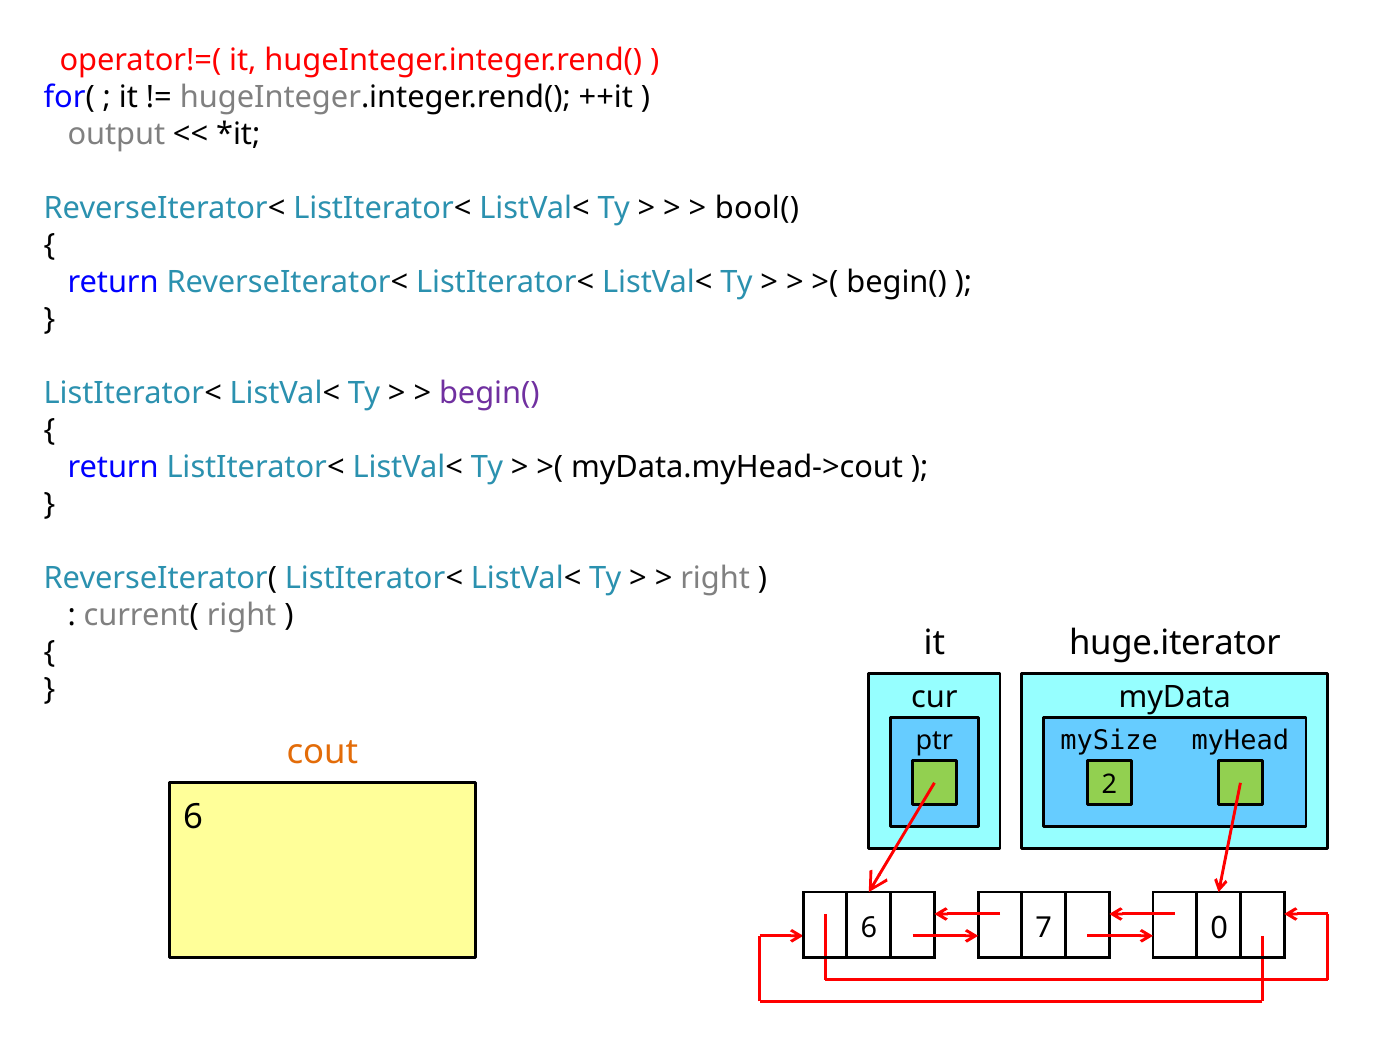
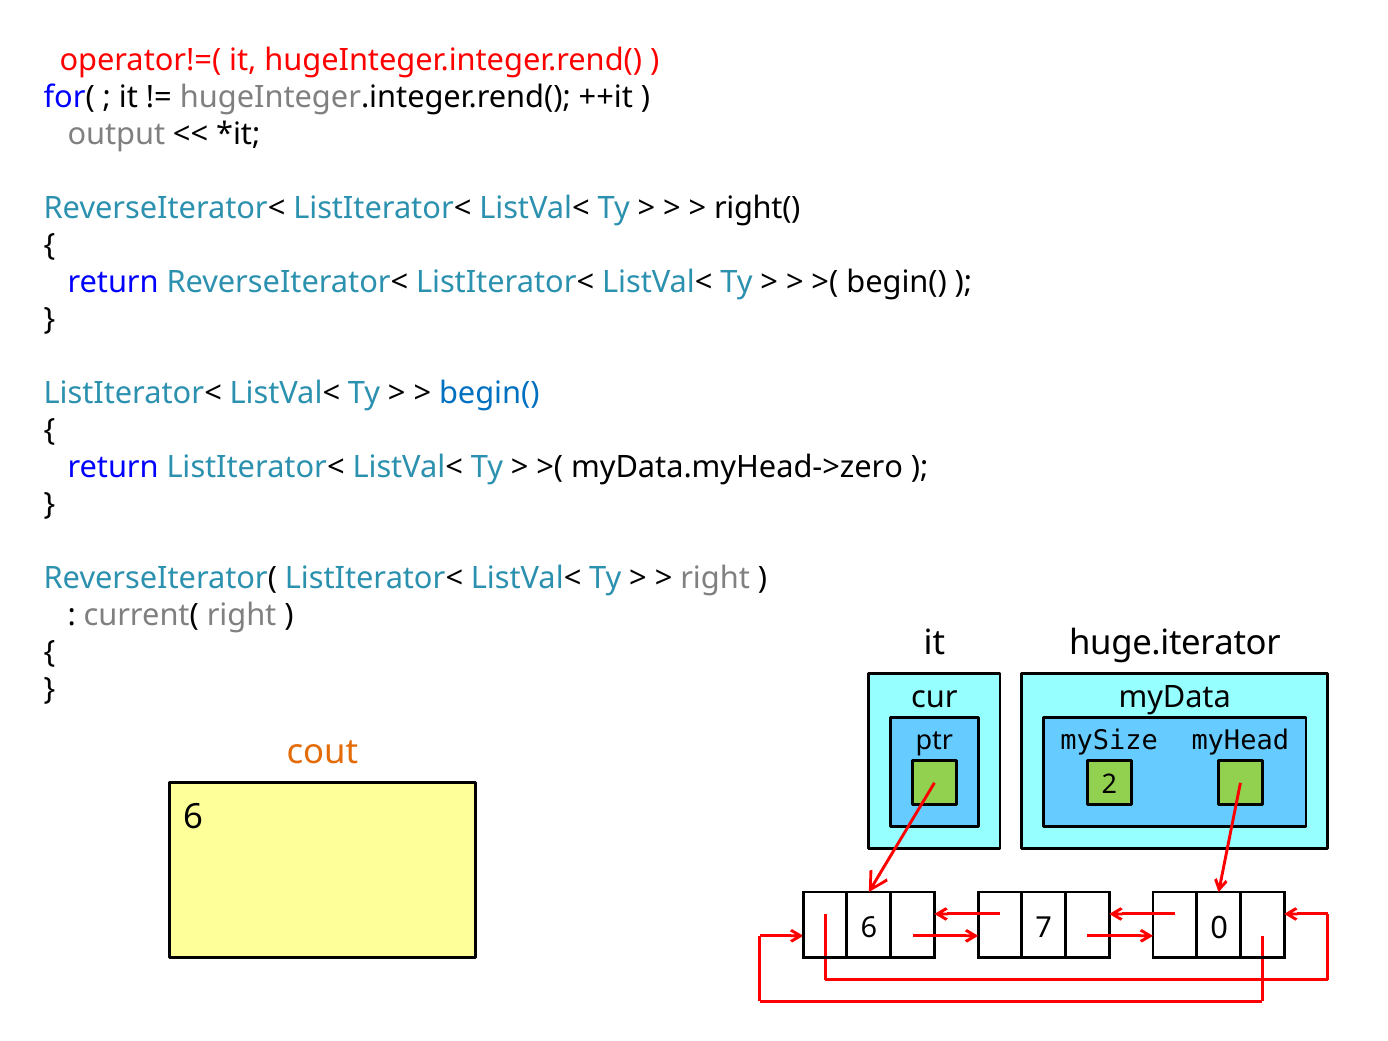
bool(: bool( -> right( (757, 208)
begin( colour: purple -> blue (489, 393)
myData.myHead->cout: myData.myHead->cout -> myData.myHead->zero (737, 467)
